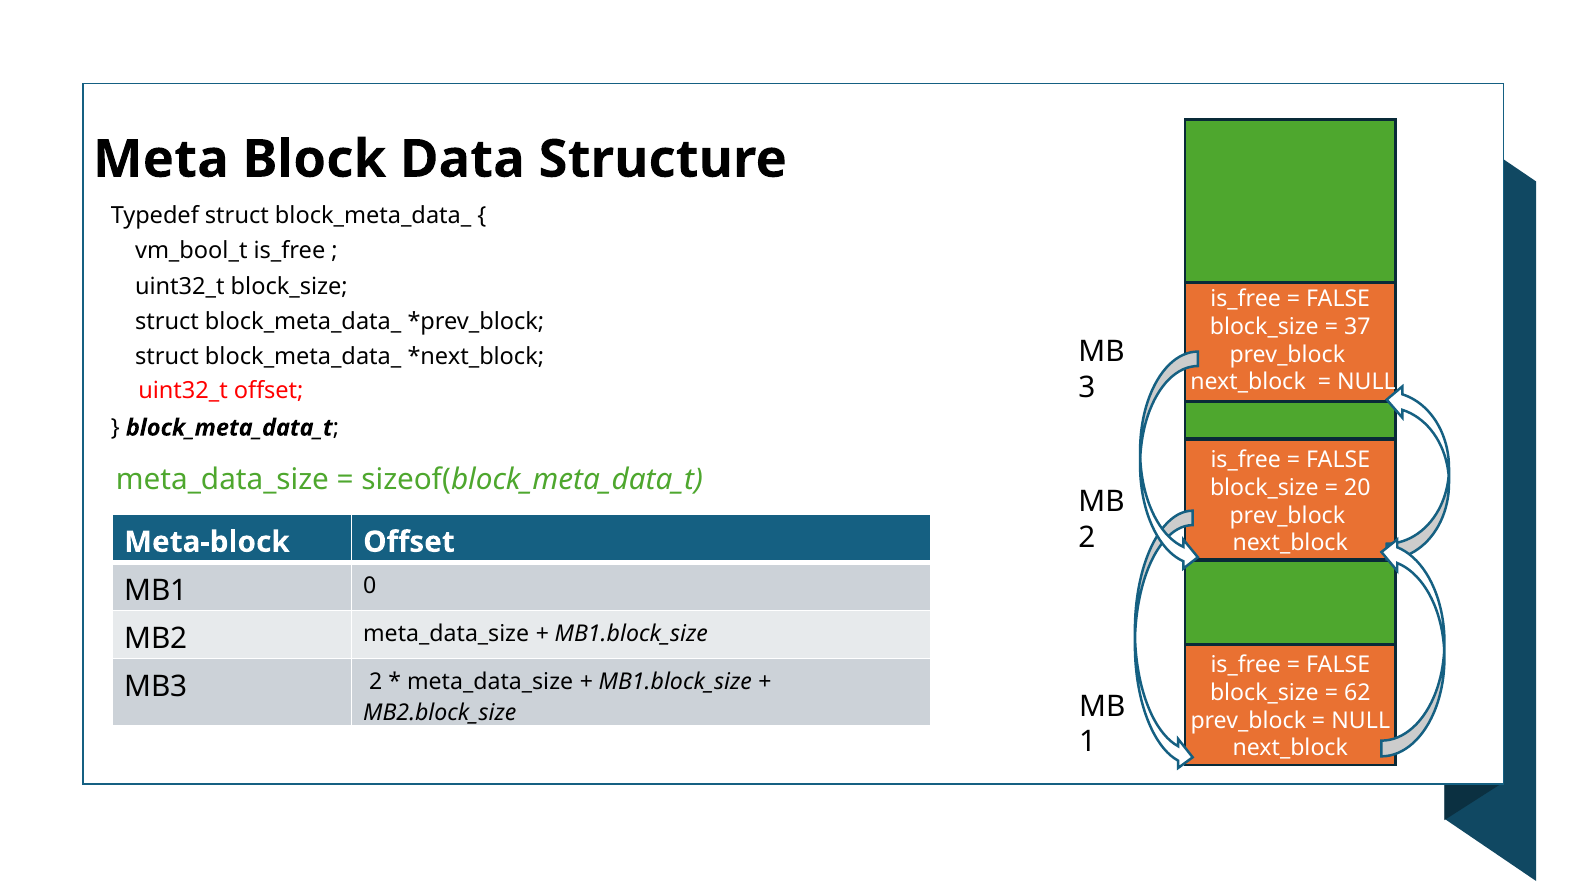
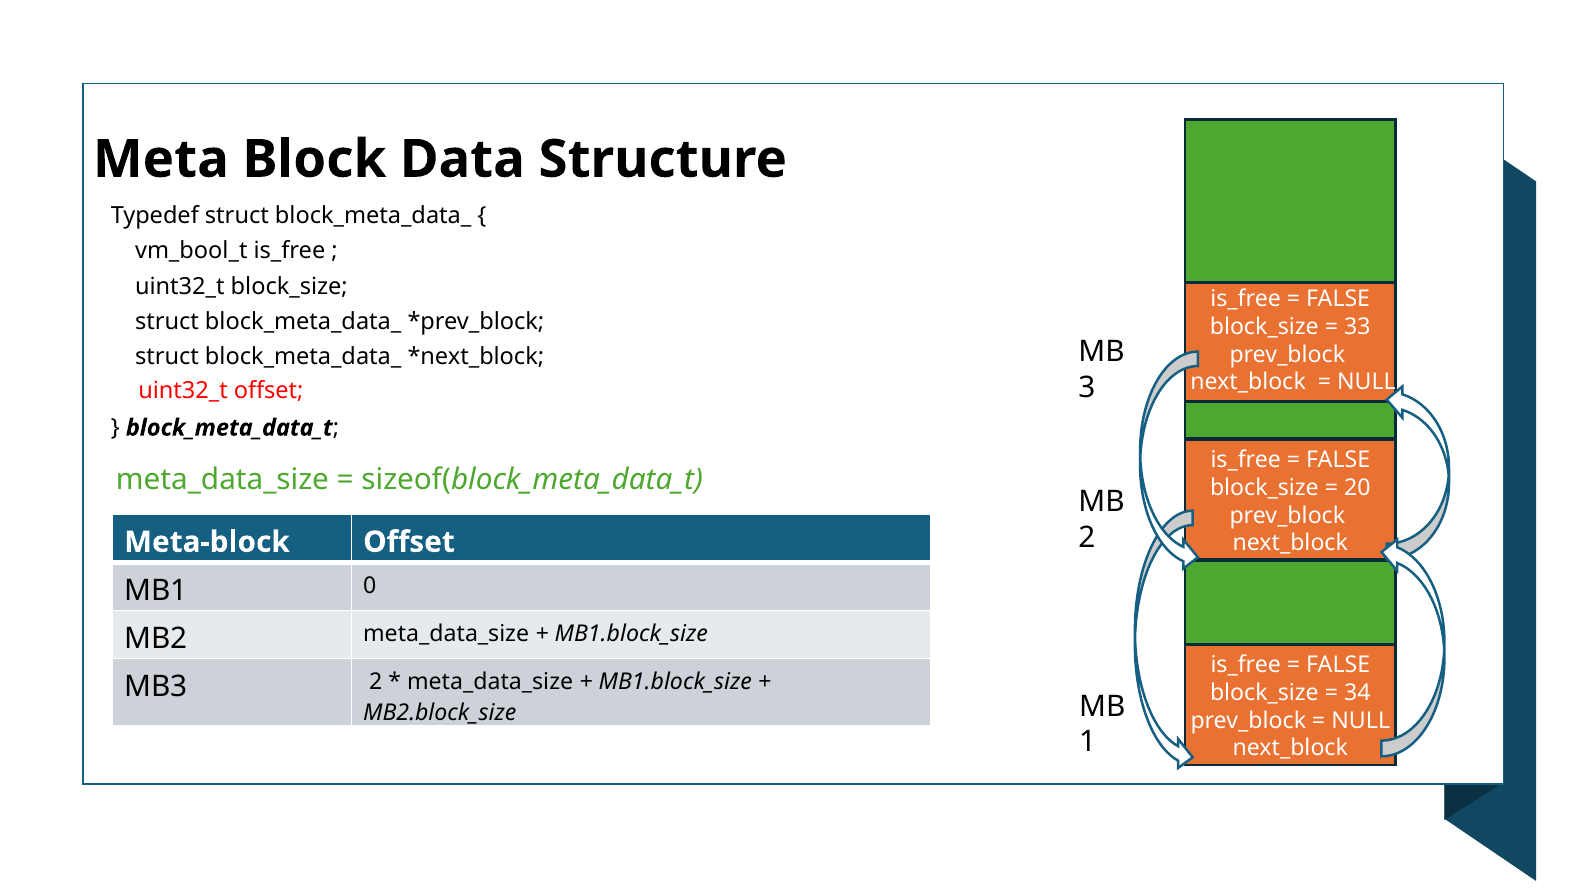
37: 37 -> 33 (1357, 327)
62: 62 -> 34 (1357, 693)
